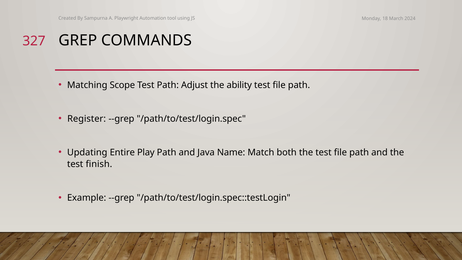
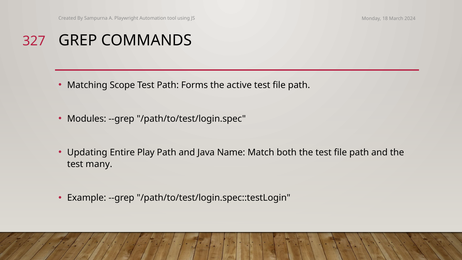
Adjust: Adjust -> Forms (195, 85)
ability: ability -> active (239, 85)
Register: Register -> Modules (87, 119)
finish: finish -> many (99, 164)
